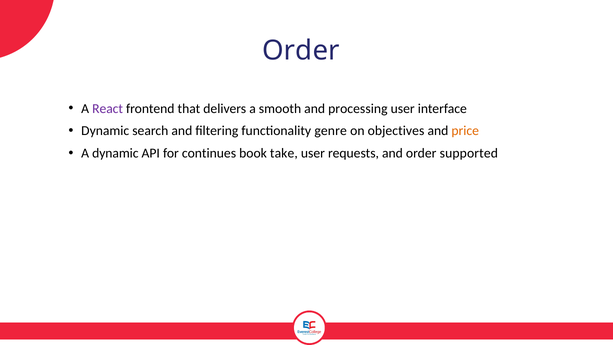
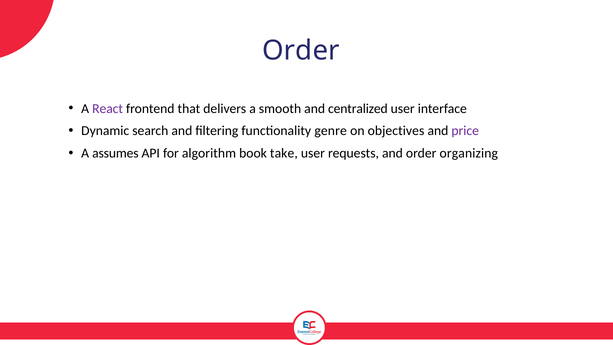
processing: processing -> centralized (358, 109)
price colour: orange -> purple (465, 131)
A dynamic: dynamic -> assumes (115, 153)
continues: continues -> algorithm (209, 153)
supported: supported -> organizing (469, 153)
